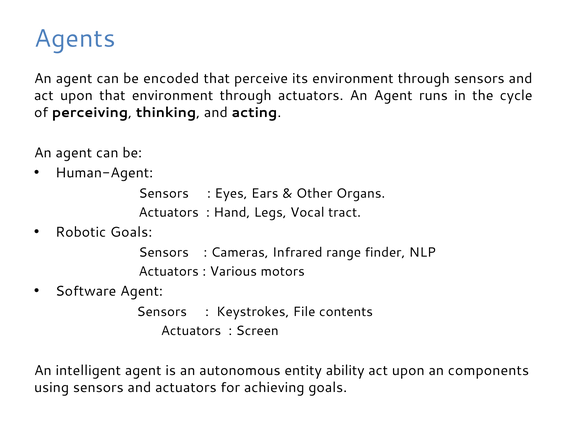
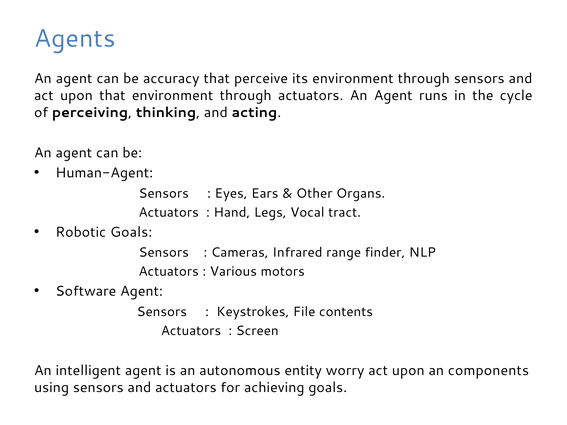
encoded: encoded -> accuracy (171, 78)
ability: ability -> worry (345, 371)
